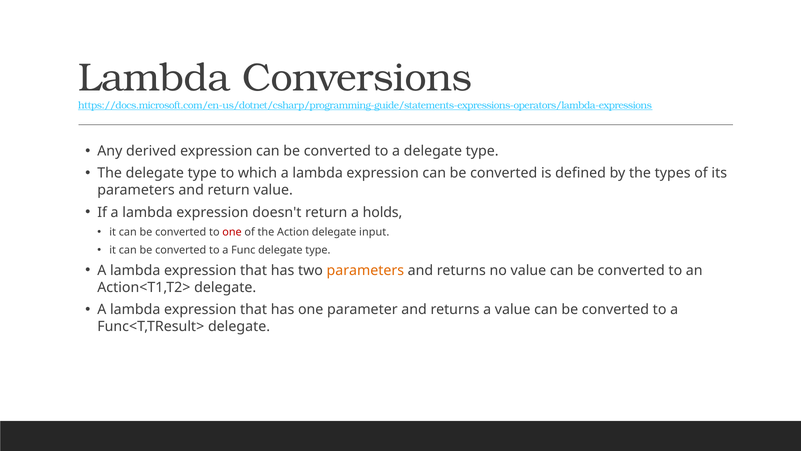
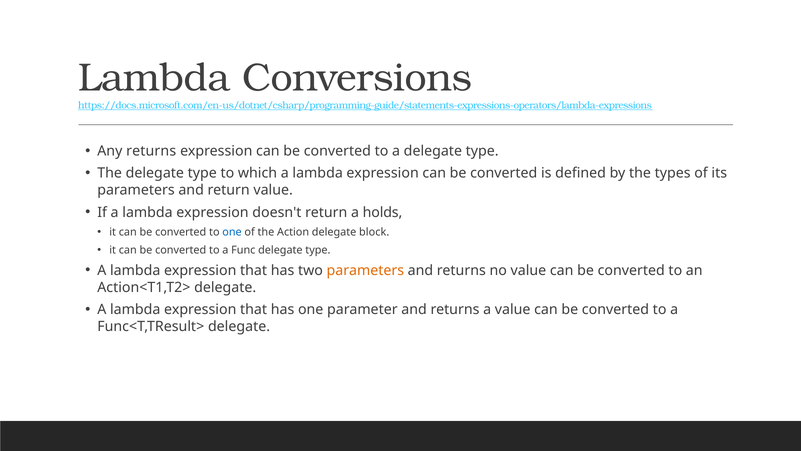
Any derived: derived -> returns (151, 151)
one colour: red -> blue (232, 232)
input: input -> block (374, 232)
